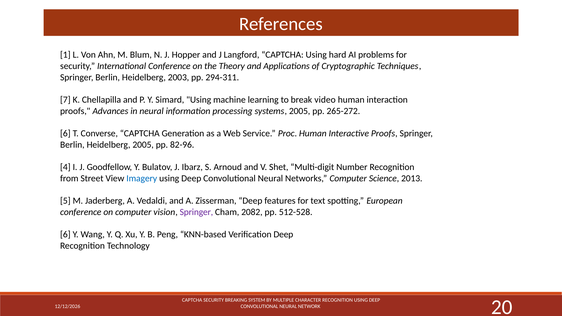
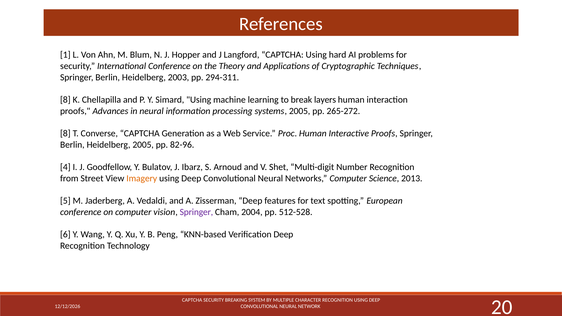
7: 7 -> 8 (65, 100)
video: video -> layers (325, 100)
6: 6 -> 8 (65, 134)
Imagery colour: blue -> orange (142, 178)
2082: 2082 -> 2004 (252, 212)
